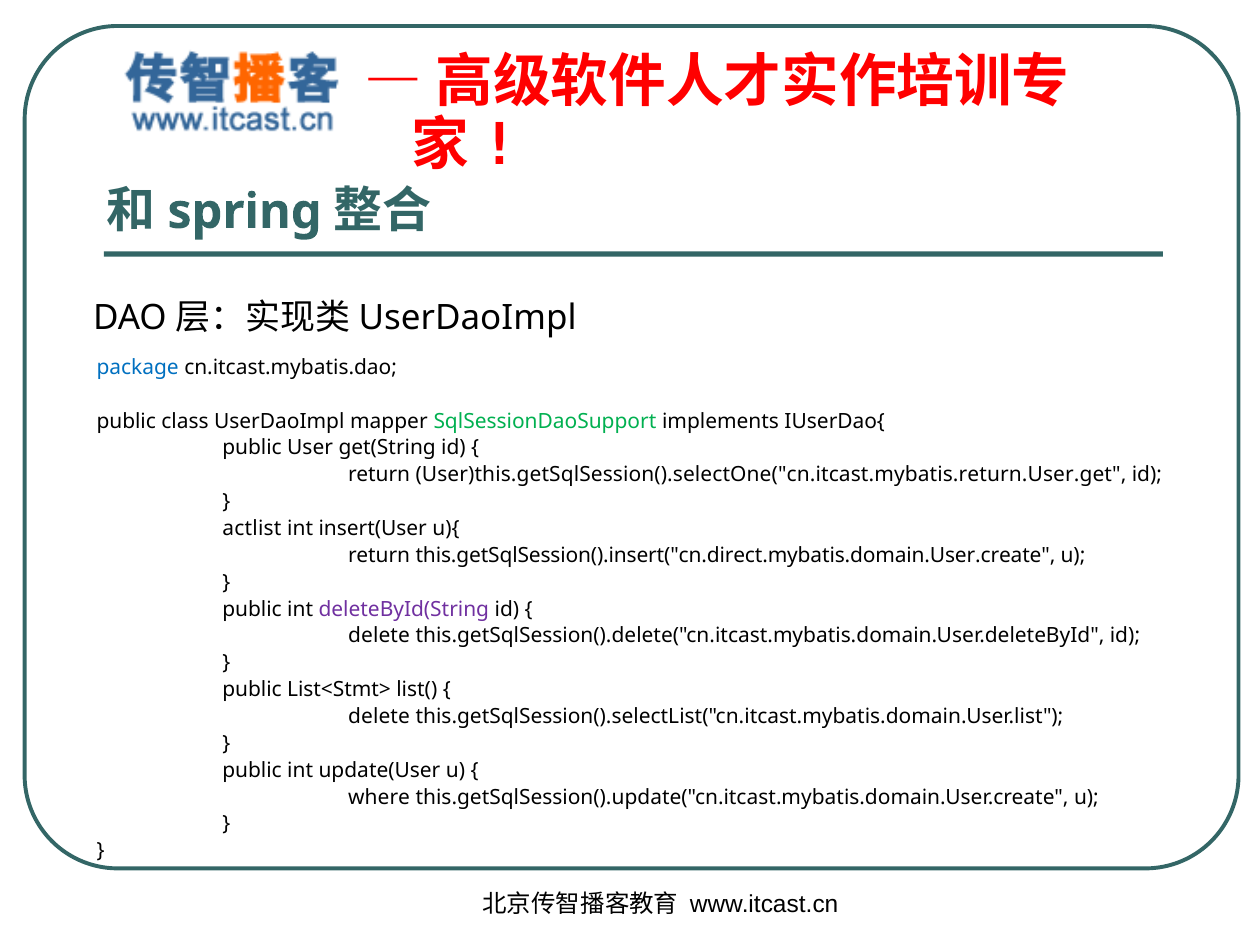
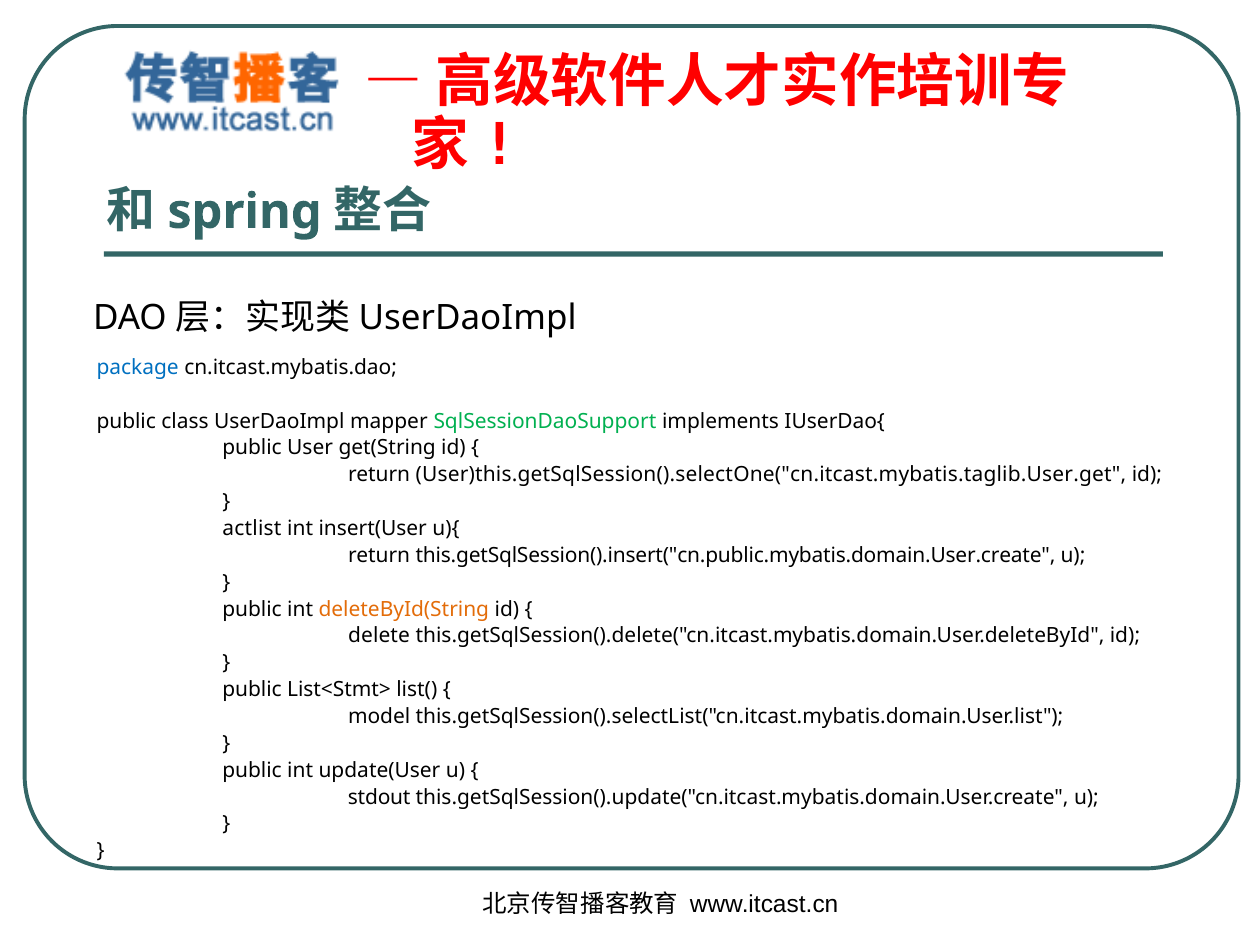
User)this.getSqlSession().selectOne("cn.itcast.mybatis.return.User.get: User)this.getSqlSession().selectOne("cn.itcast.mybatis.return.User.get -> User)this.getSqlSession().selectOne("cn.itcast.mybatis.taglib.User.get (771, 475)
this.getSqlSession().insert("cn.direct.mybatis.domain.User.create: this.getSqlSession().insert("cn.direct.mybatis.domain.User.create -> this.getSqlSession().insert("cn.public.mybatis.domain.User.create (735, 555)
deleteById(String colour: purple -> orange (404, 609)
delete: delete -> model (379, 716)
where: where -> stdout (379, 797)
